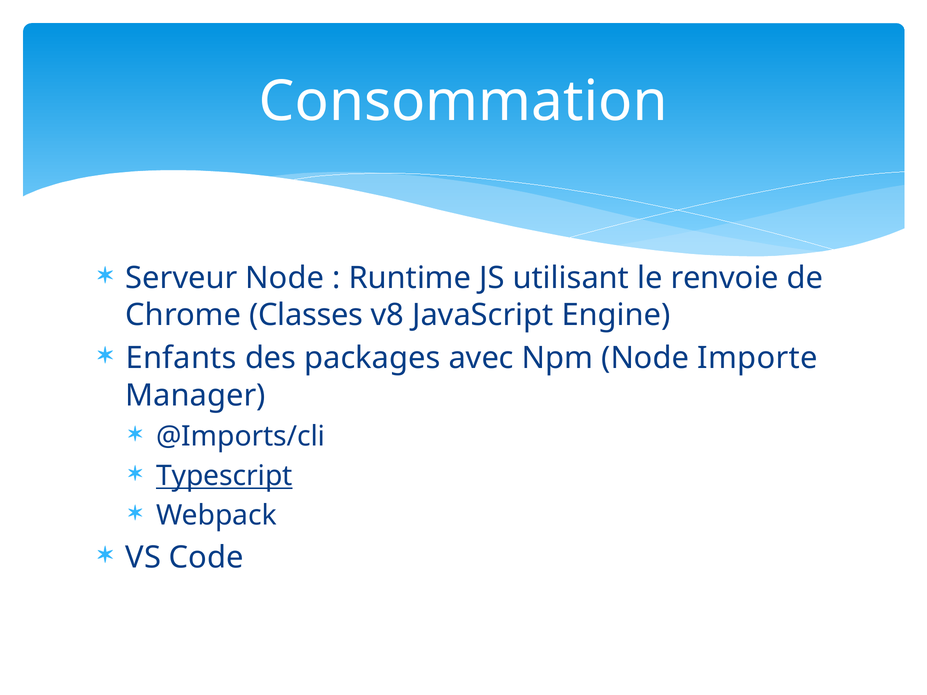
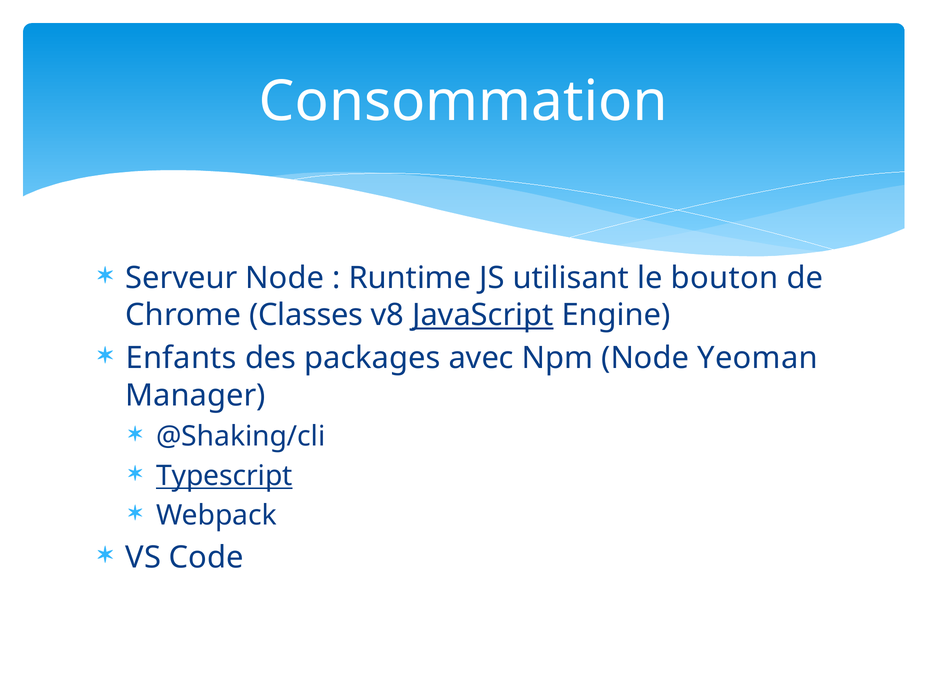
renvoie: renvoie -> bouton (724, 278)
JavaScript underline: none -> present (483, 315)
Importe: Importe -> Yeoman (758, 358)
@Imports/cli: @Imports/cli -> @Shaking/cli (241, 436)
